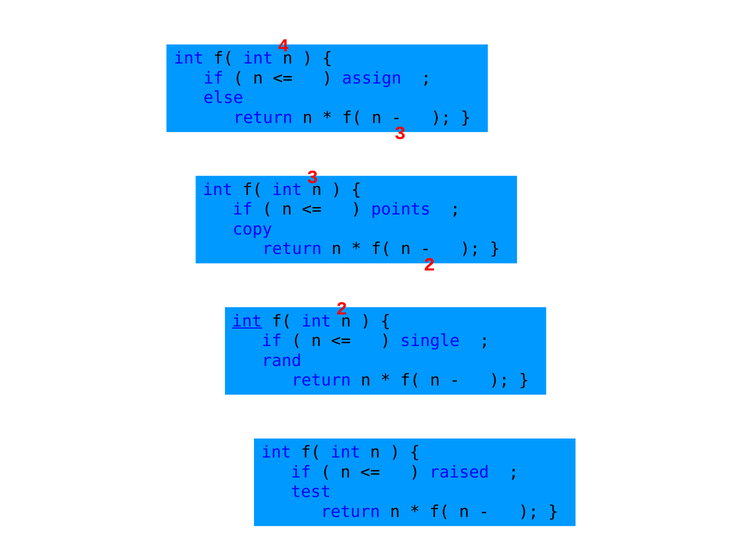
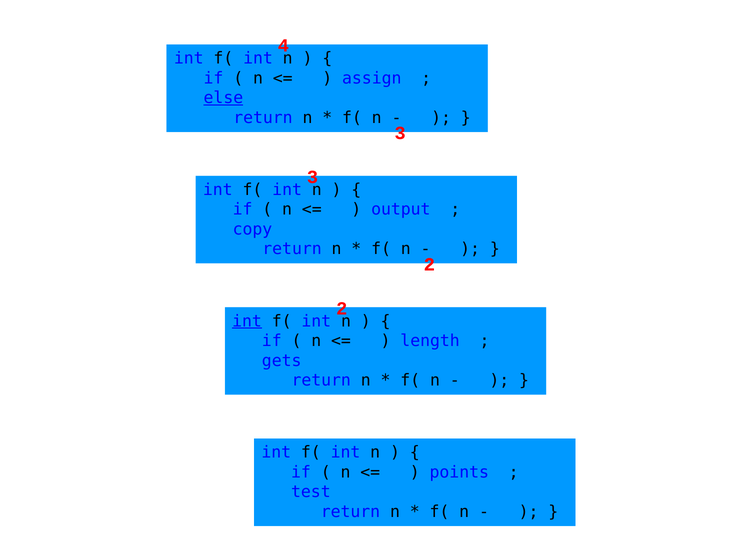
else underline: none -> present (223, 98)
points: points -> output (401, 210)
single: single -> length (430, 341)
rand: rand -> gets (282, 361)
raised: raised -> points (459, 473)
